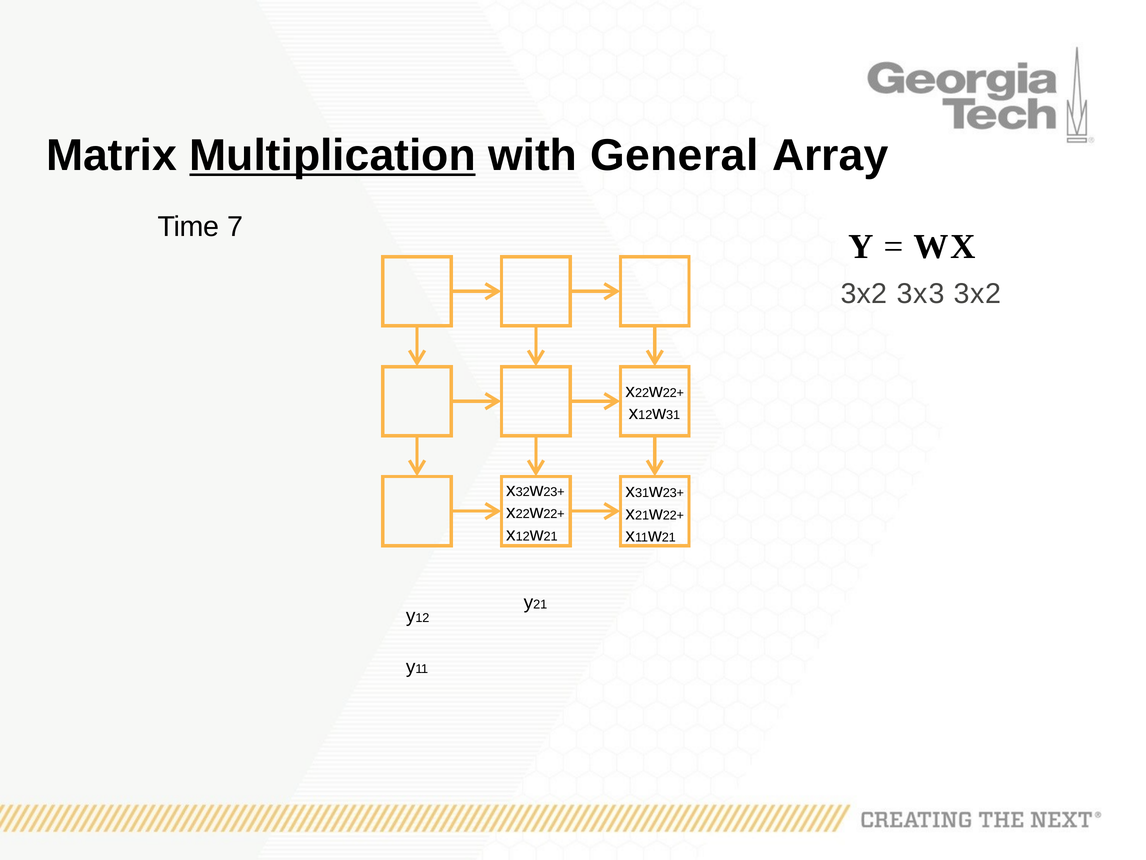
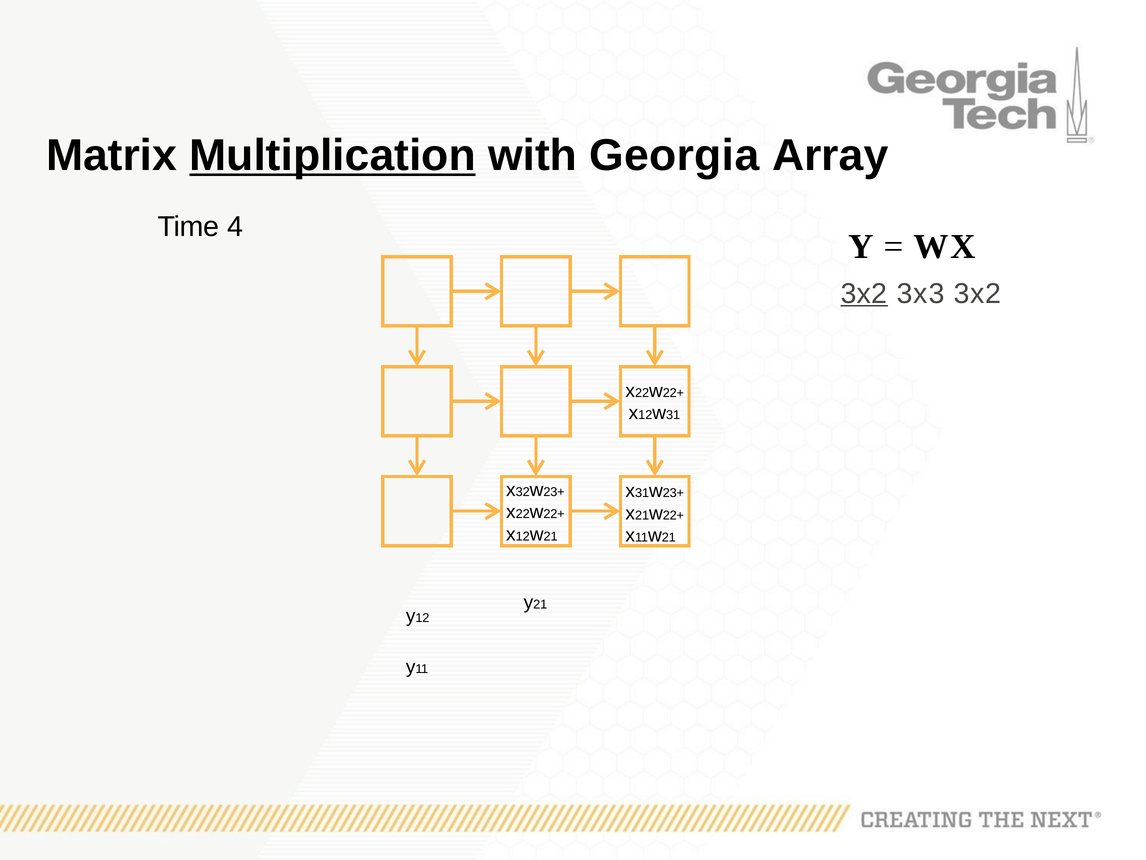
General: General -> Georgia (674, 156)
7: 7 -> 4 (235, 227)
3x2 underline: none -> present (864, 293)
